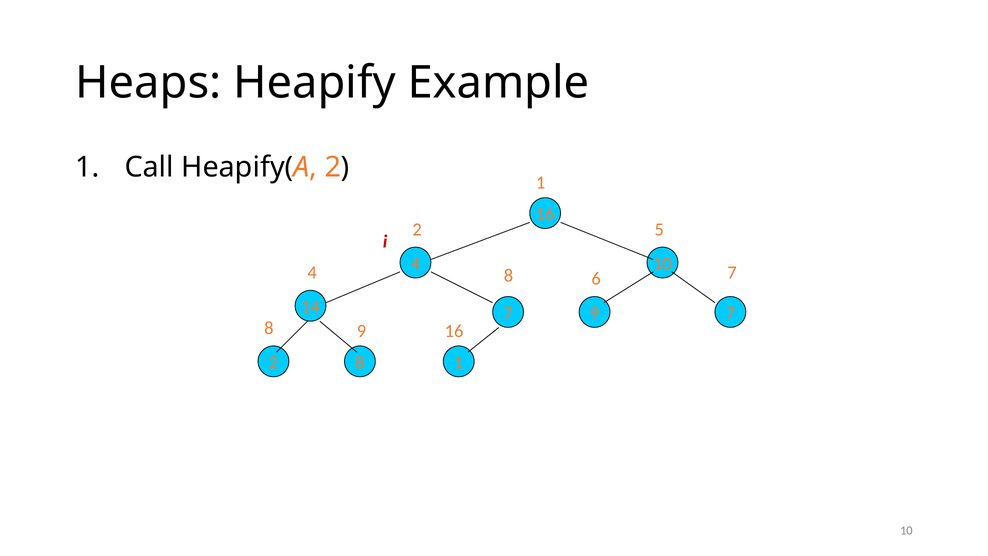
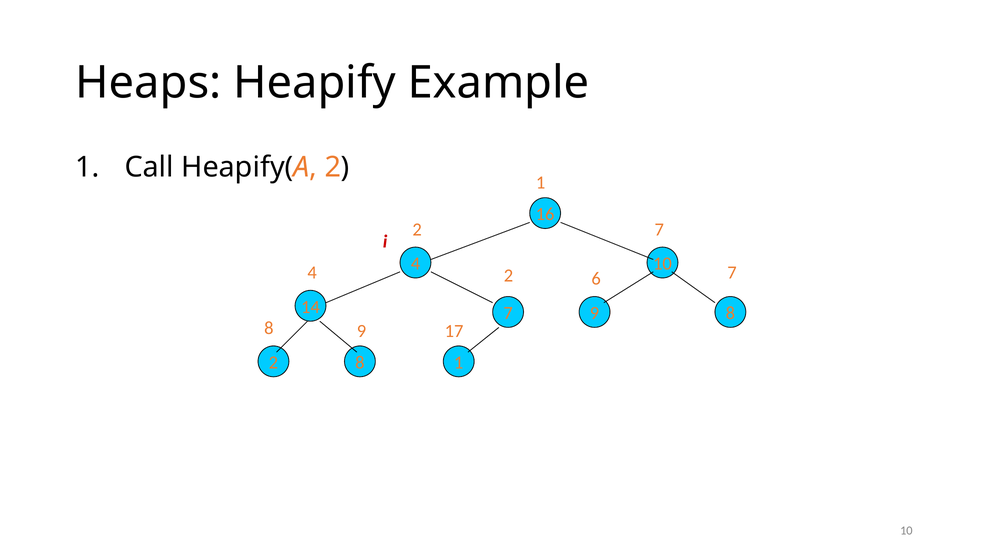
2 5: 5 -> 7 (659, 229)
4 8: 8 -> 2 (508, 275)
9 7: 7 -> 8 (730, 313)
9 16: 16 -> 17 (454, 331)
